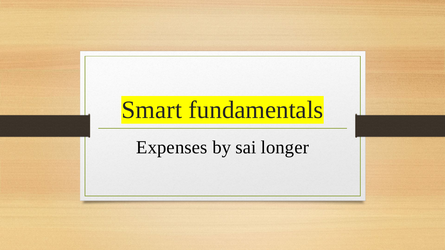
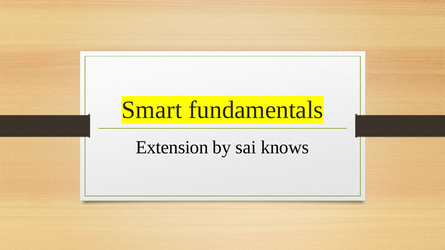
Expenses: Expenses -> Extension (172, 148)
longer: longer -> knows (285, 148)
